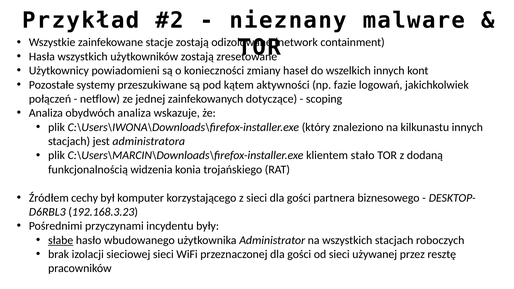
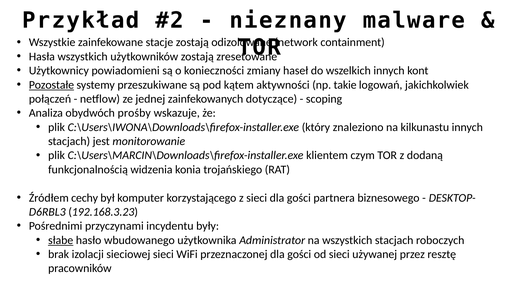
Pozostałe underline: none -> present (51, 85)
fazie: fazie -> takie (345, 85)
obydwóch analiza: analiza -> prośby (134, 113)
administratora: administratora -> monitorowanie (149, 141)
stało: stało -> czym (363, 155)
